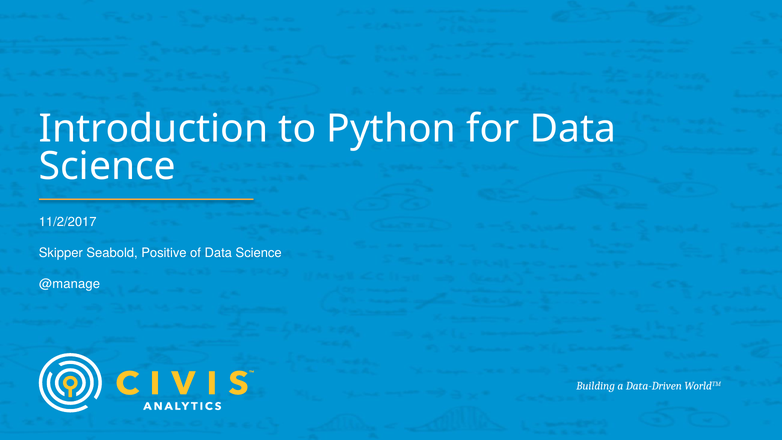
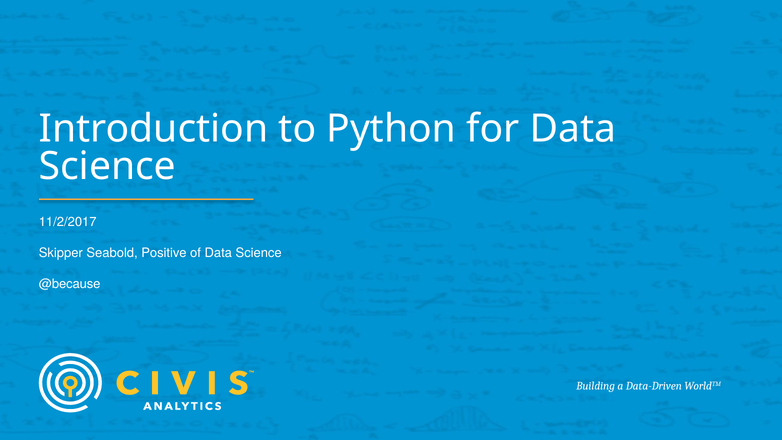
@manage: @manage -> @because (70, 284)
